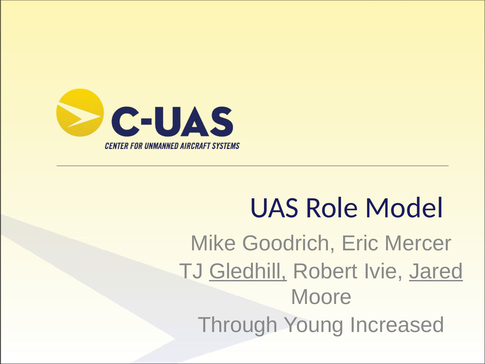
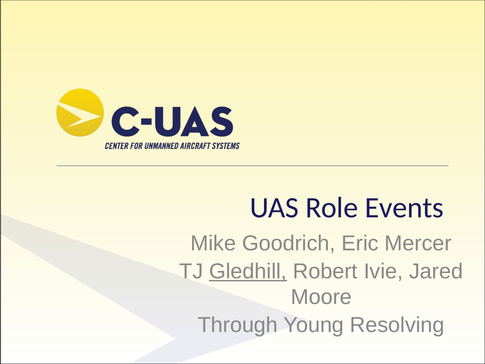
Model: Model -> Events (404, 208)
Jared underline: present -> none (436, 271)
Increased: Increased -> Resolving (397, 325)
